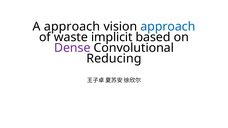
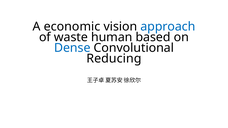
A approach: approach -> economic (72, 27)
implicit: implicit -> human (112, 37)
Dense colour: purple -> blue (72, 48)
